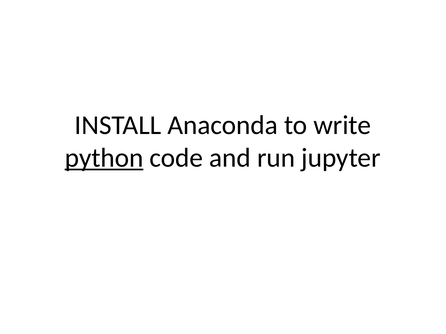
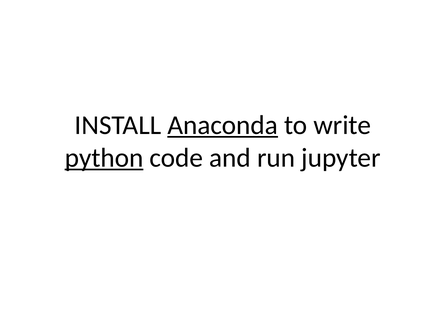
Anaconda underline: none -> present (223, 125)
